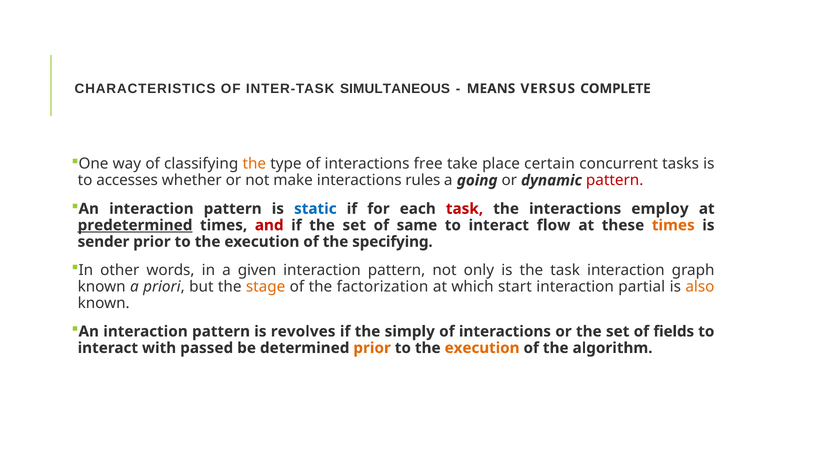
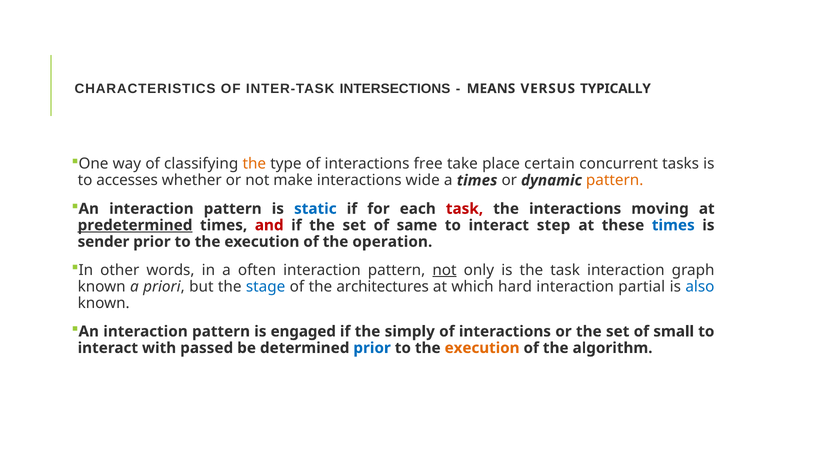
SIMULTANEOUS: SIMULTANEOUS -> INTERSECTIONS (395, 89)
COMPLETE: COMPLETE -> TYPICALLY (615, 89)
rules: rules -> wide (423, 181)
a going: going -> times (477, 181)
pattern colour: red -> orange (615, 181)
employ: employ -> moving (660, 209)
flow: flow -> step (554, 225)
times colour: orange -> blue (673, 225)
specifying: specifying -> operation (392, 242)
given: given -> often (257, 270)
not underline: none -> present (444, 270)
stage colour: orange -> blue (266, 287)
factorization: factorization -> architectures (383, 287)
start: start -> hard (515, 287)
also colour: orange -> blue (700, 287)
revolves: revolves -> engaged (303, 332)
fields: fields -> small (674, 332)
prior colour: orange -> blue (372, 348)
